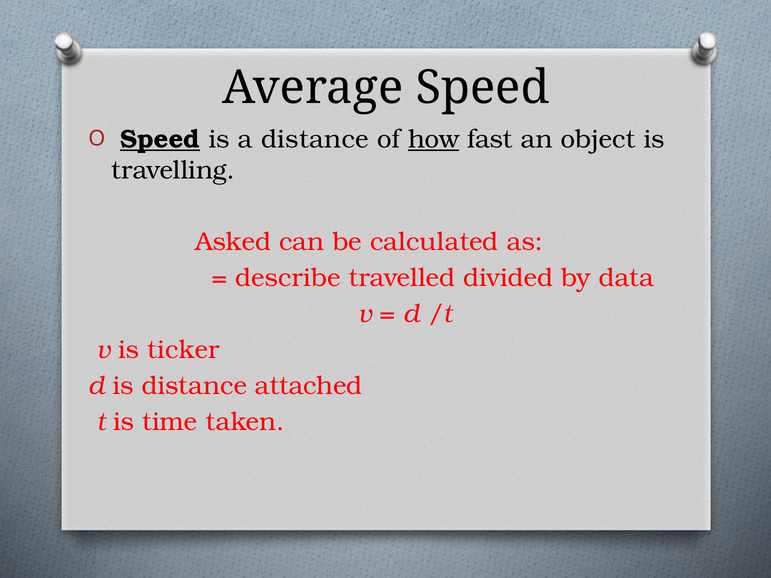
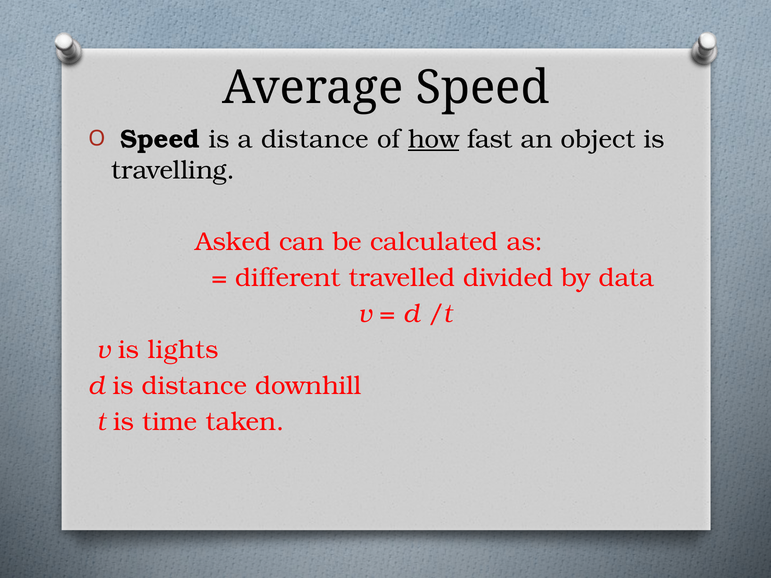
Speed underline: present -> none (160, 139)
describe: describe -> different (288, 278)
ticker: ticker -> lights (183, 350)
attached: attached -> downhill (309, 386)
